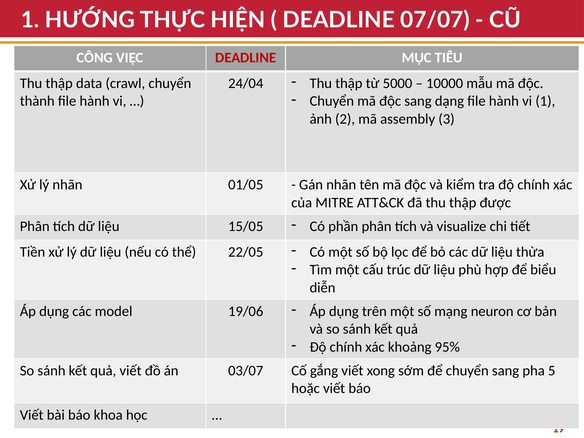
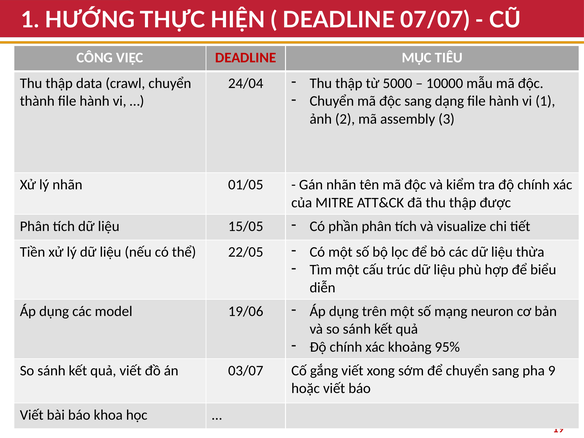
5: 5 -> 9 (552, 371)
